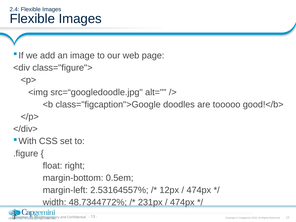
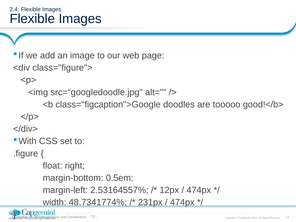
48.7344772%: 48.7344772% -> 48.7341774% (98, 202)
